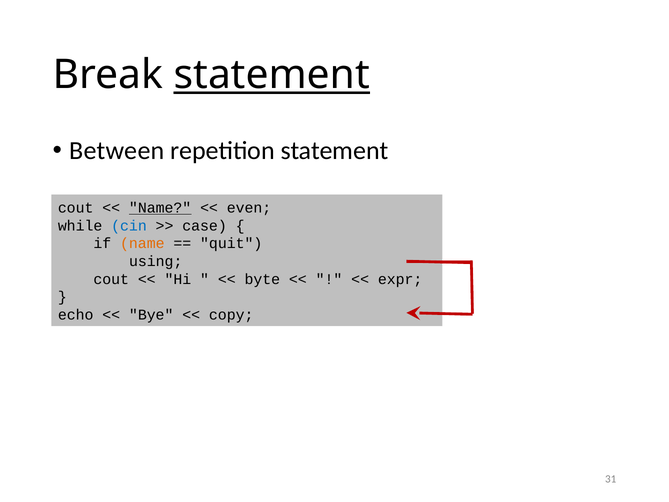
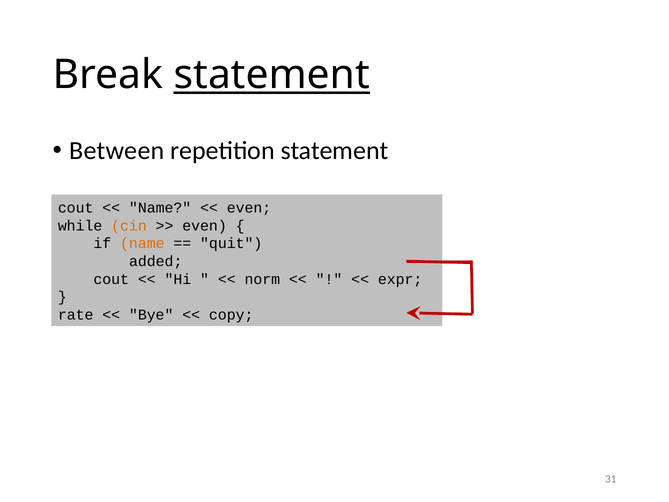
Name underline: present -> none (160, 208)
cin colour: blue -> orange (129, 226)
case: case -> even (205, 226)
using: using -> added (156, 261)
byte: byte -> norm (262, 279)
echo: echo -> rate (76, 315)
